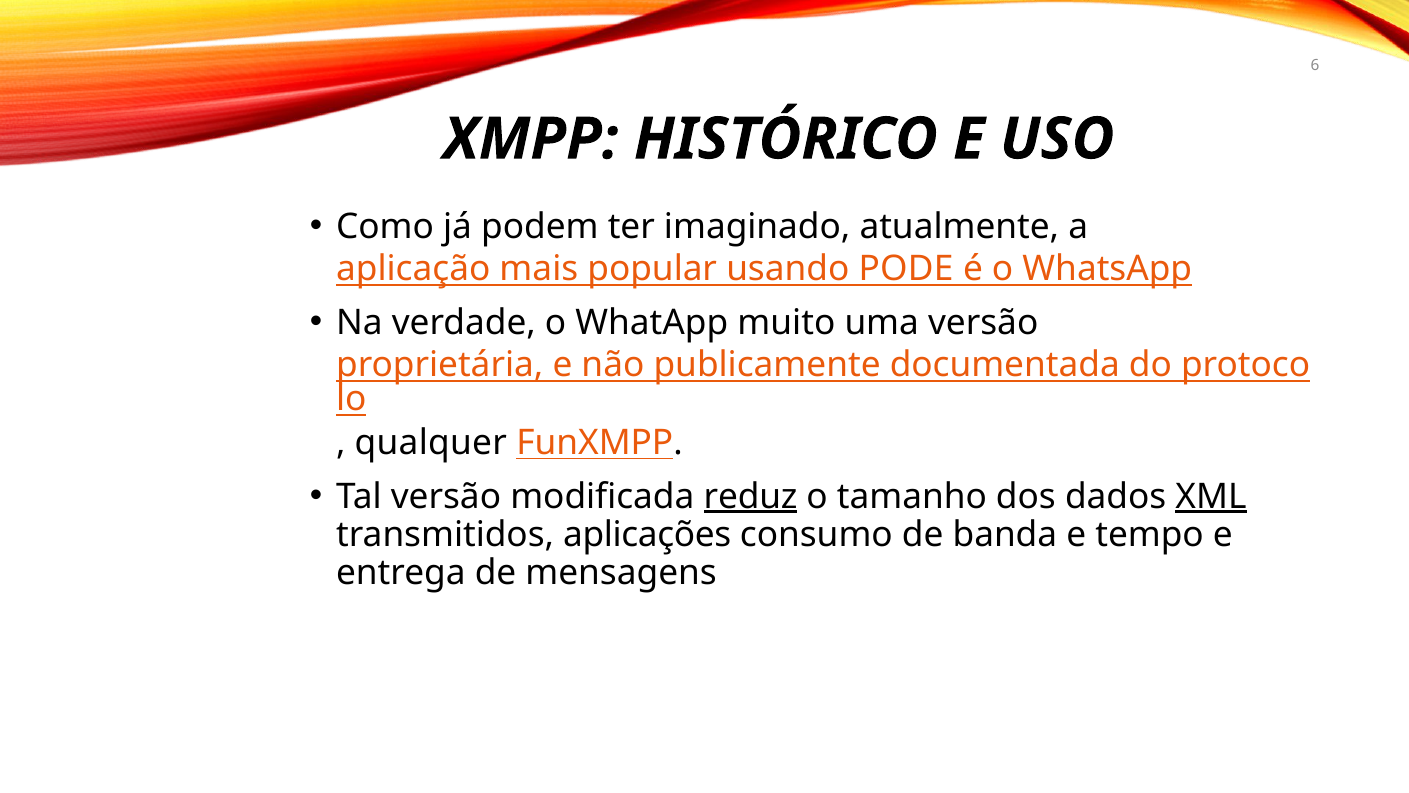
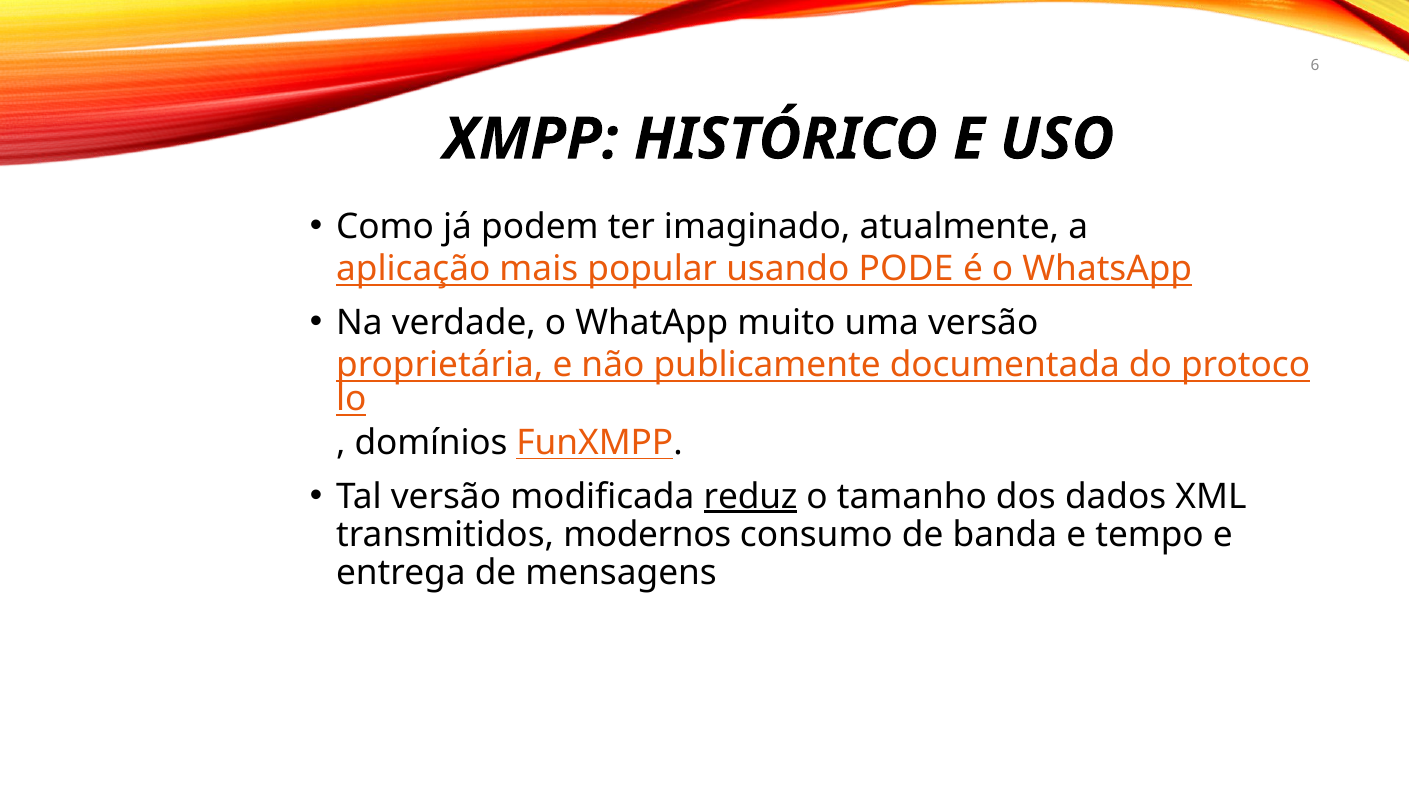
qualquer: qualquer -> domínios (431, 442)
XML underline: present -> none (1211, 496)
aplicações: aplicações -> modernos (647, 534)
